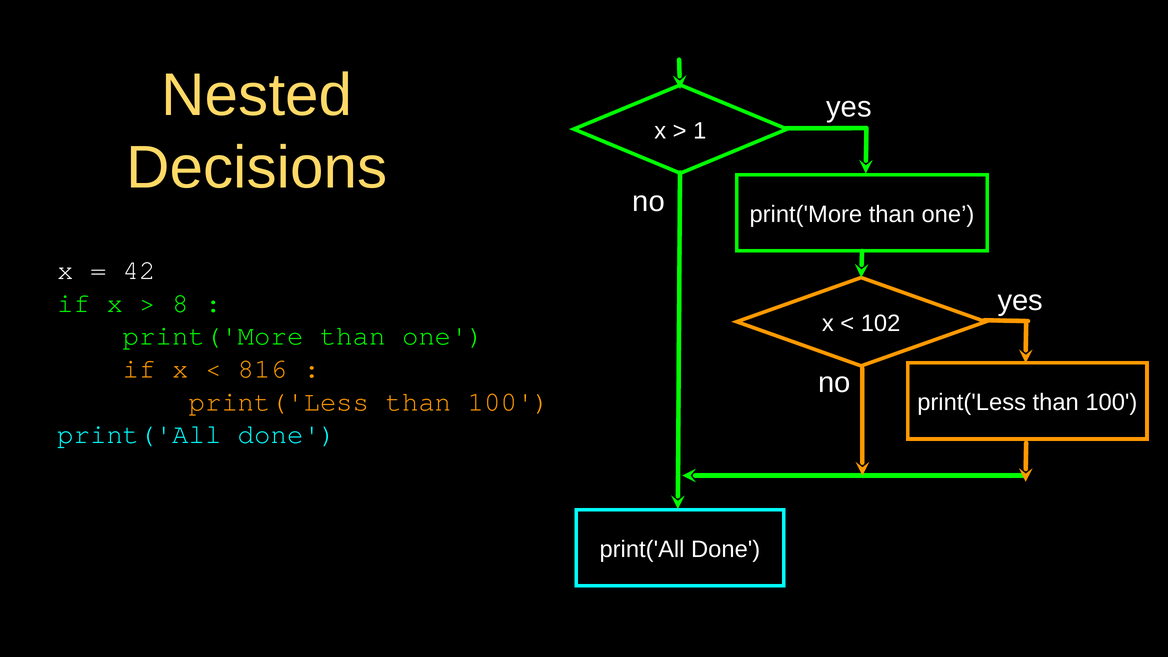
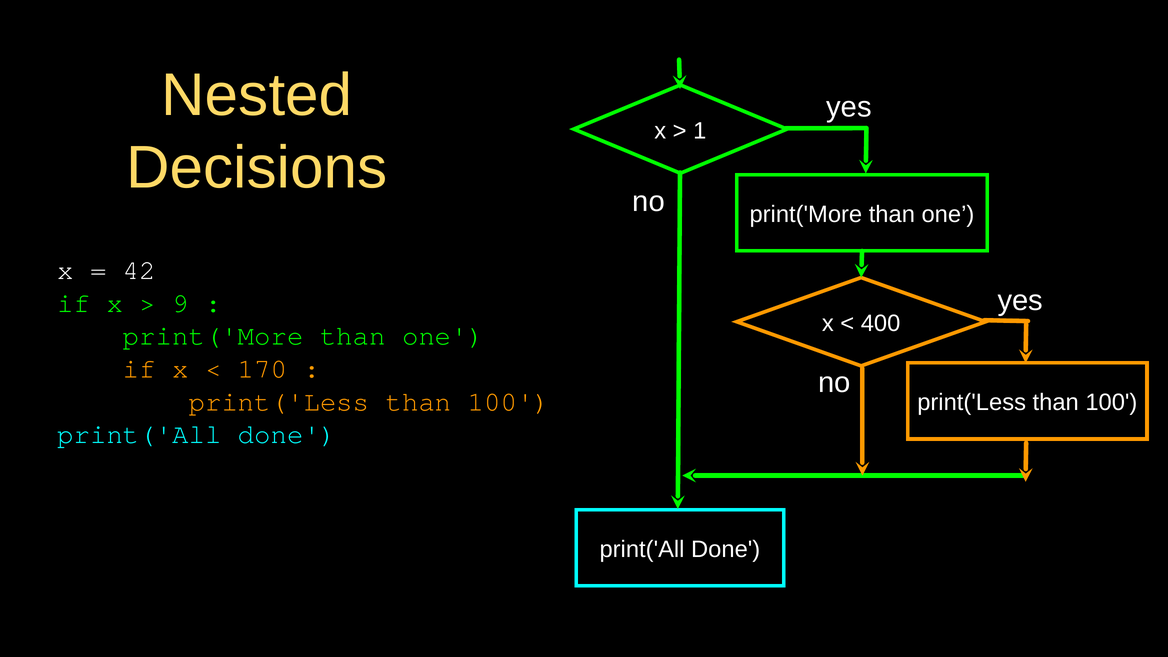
8: 8 -> 9 (180, 303)
102: 102 -> 400 (881, 323)
816: 816 -> 170 (263, 369)
